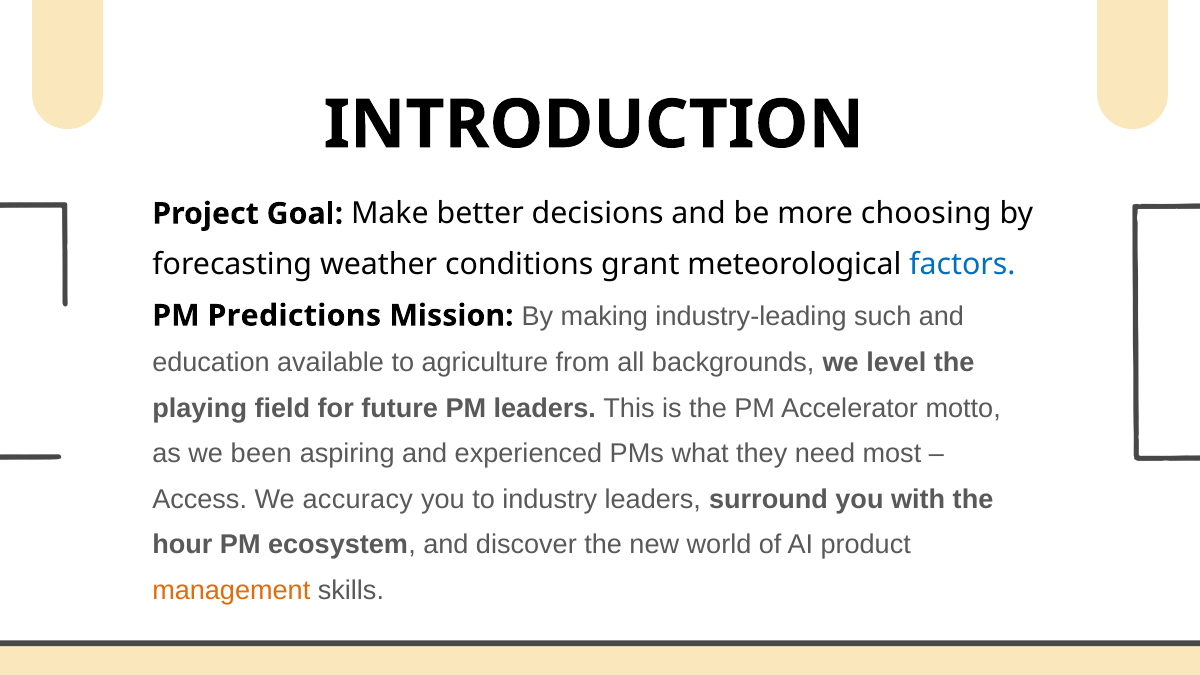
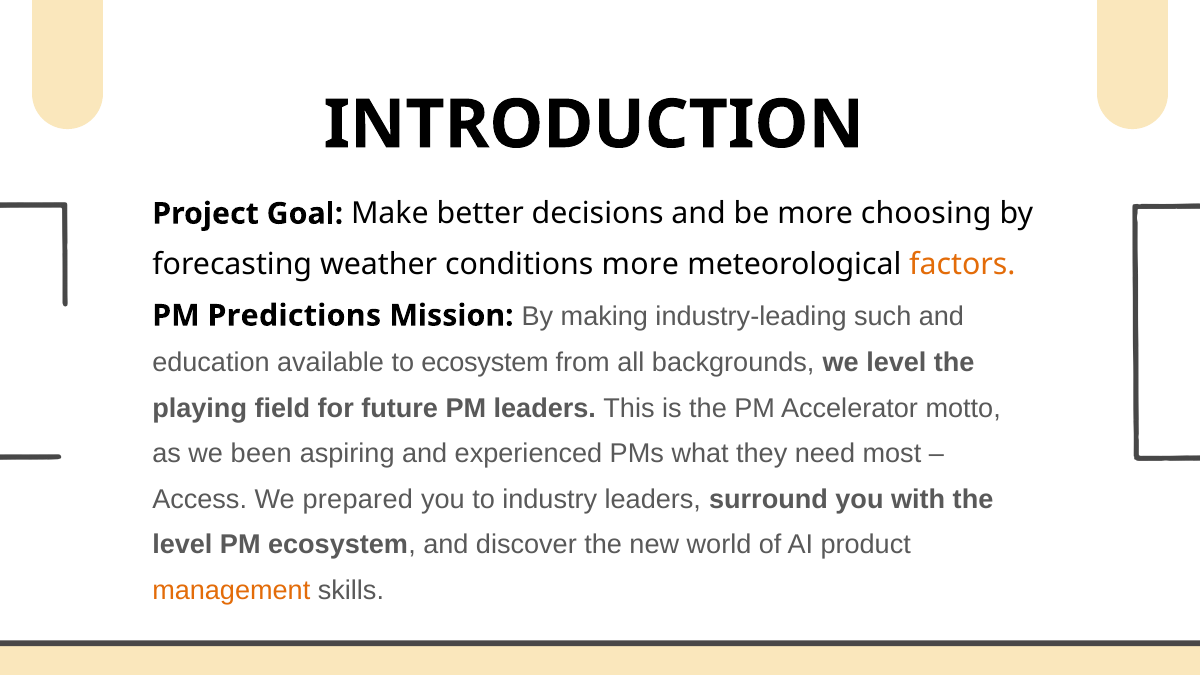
conditions grant: grant -> more (640, 265)
factors colour: blue -> orange (962, 265)
to agriculture: agriculture -> ecosystem (485, 363)
accuracy: accuracy -> prepared (358, 499)
hour: hour -> level (182, 545)
